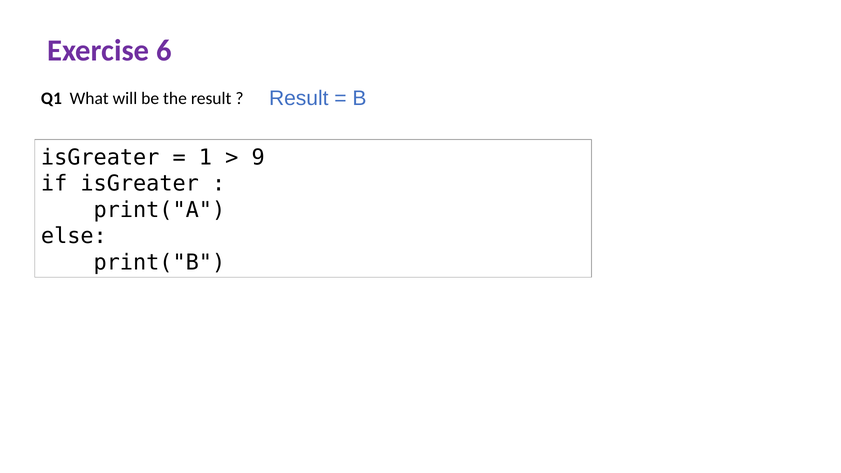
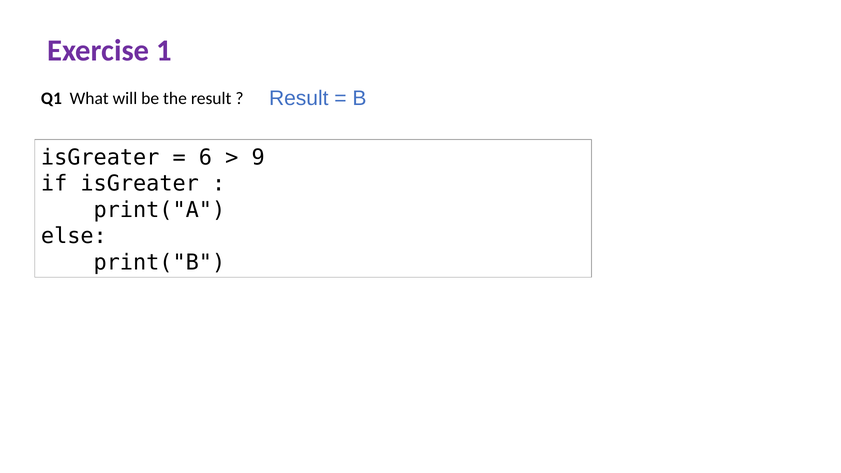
6: 6 -> 1 (164, 51)
1: 1 -> 6 (205, 157)
